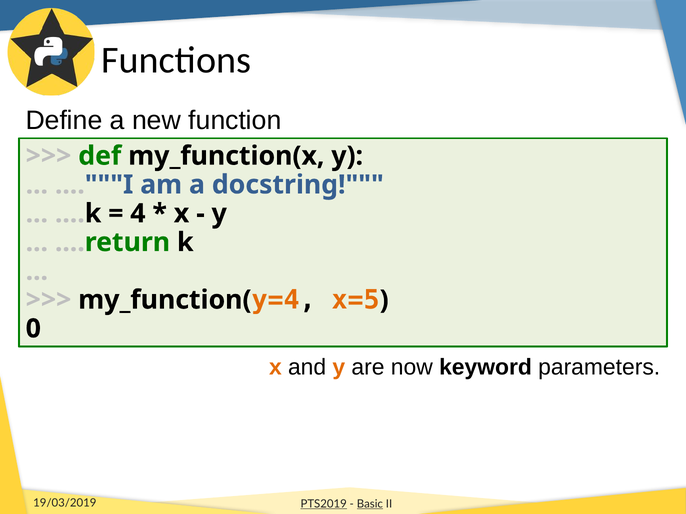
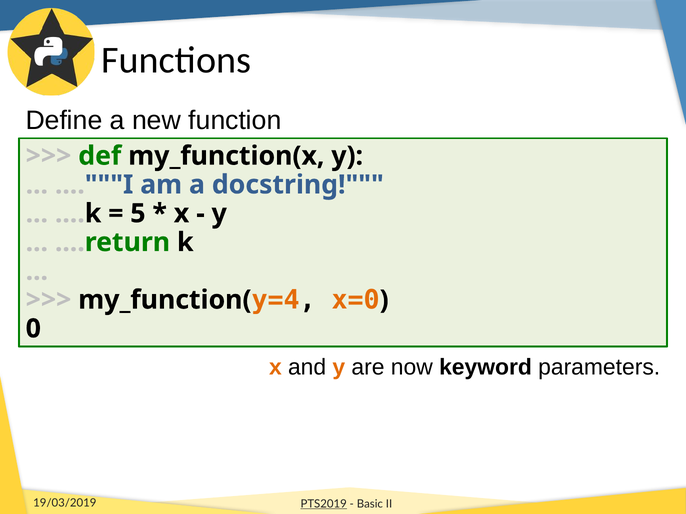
4: 4 -> 5 (138, 214)
x=5: x=5 -> x=0 (356, 300)
Basic underline: present -> none (370, 504)
